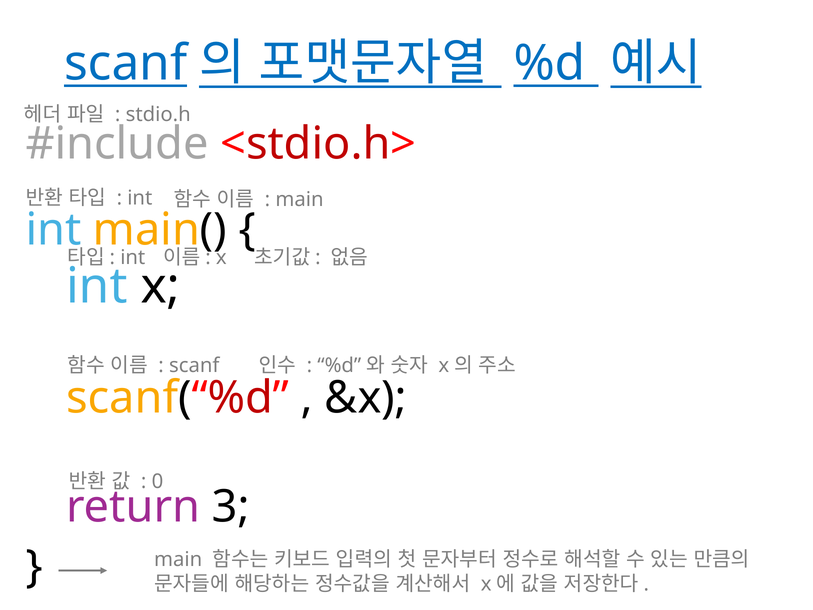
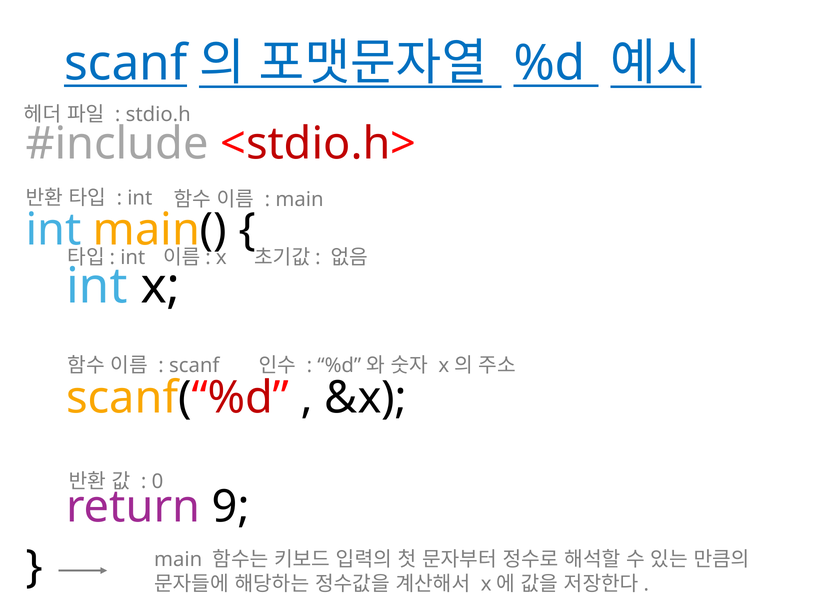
3: 3 -> 9 (231, 506)
